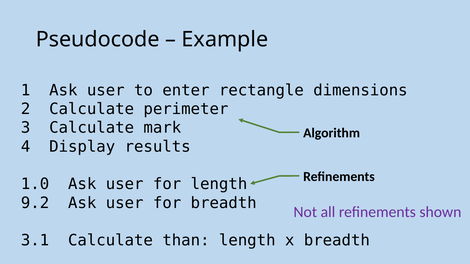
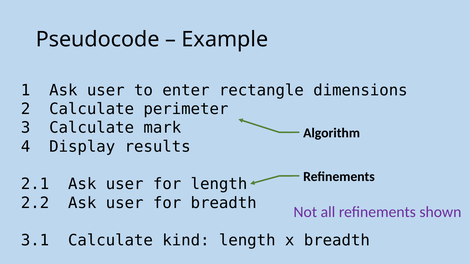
1.0: 1.0 -> 2.1 (35, 184)
9.2: 9.2 -> 2.2 (35, 203)
than: than -> kind (186, 241)
